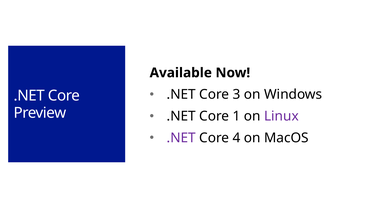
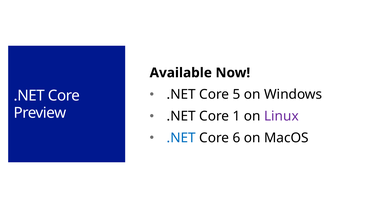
3: 3 -> 5 (237, 94)
.NET colour: purple -> blue (181, 138)
4: 4 -> 6 (237, 138)
